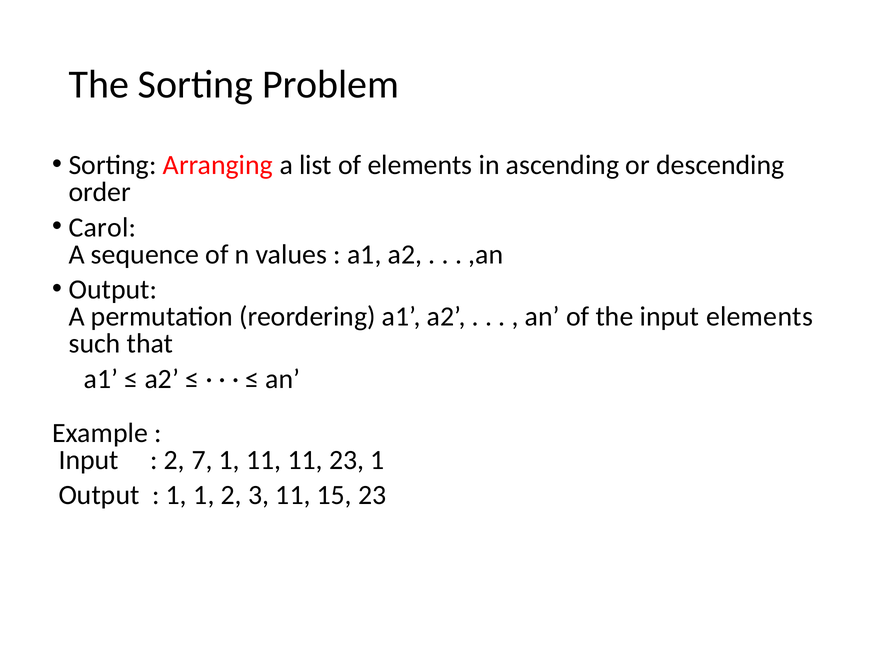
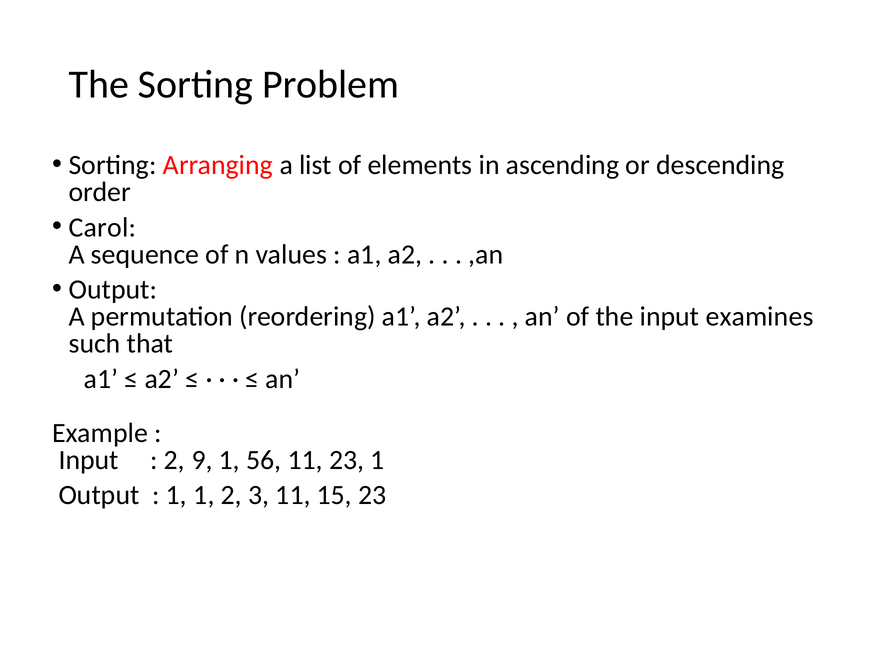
input elements: elements -> examines (760, 317)
7: 7 -> 9 (202, 460)
1 11: 11 -> 56 (264, 460)
